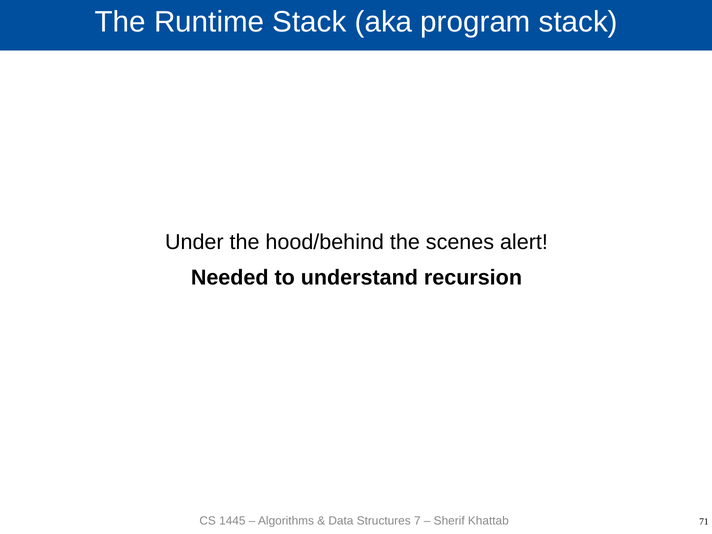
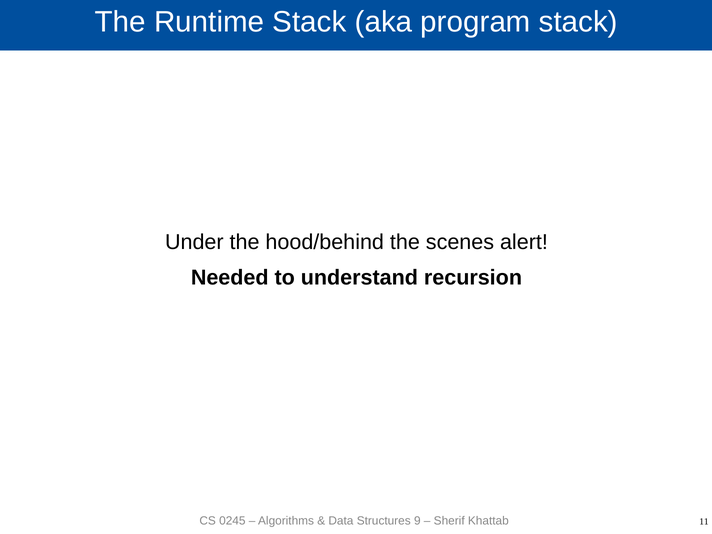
1445: 1445 -> 0245 (232, 521)
7: 7 -> 9 (417, 521)
71: 71 -> 11 (704, 522)
